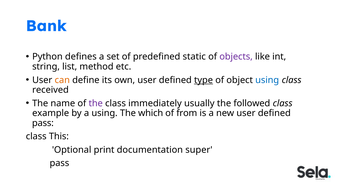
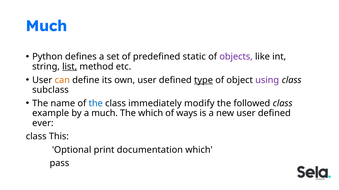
Bank: Bank -> Much (46, 26)
list underline: none -> present (70, 67)
using colour: blue -> purple (267, 80)
received: received -> subclass (50, 90)
the colour: purple -> blue (96, 104)
usually: usually -> modify (199, 104)
a using: using -> much (105, 114)
from: from -> ways (187, 114)
pass: pass -> ever (43, 123)
documentation super: super -> which (199, 150)
